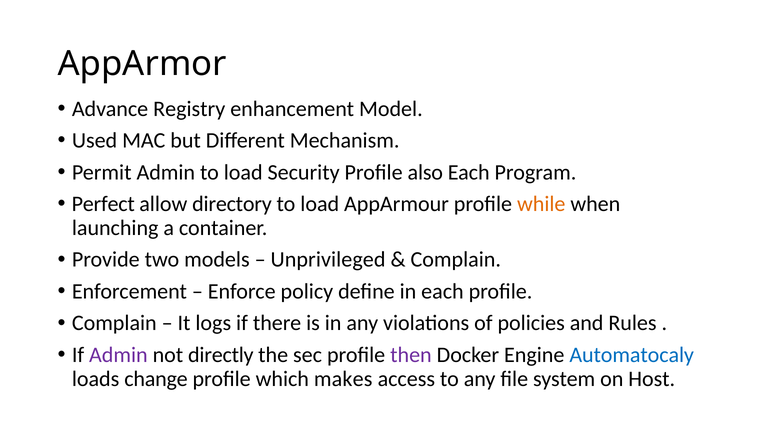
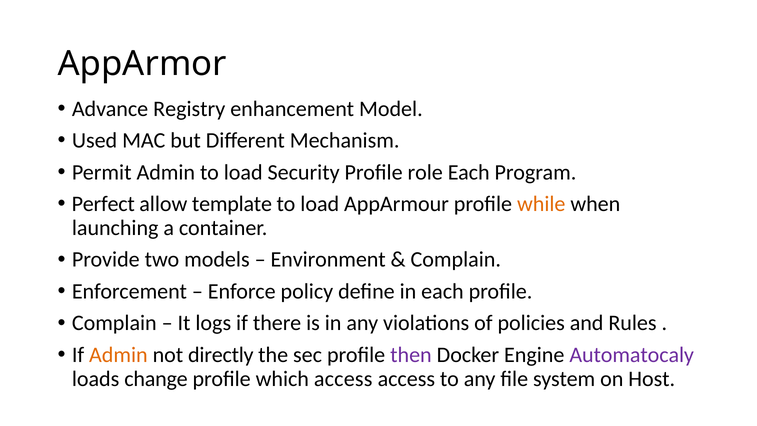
also: also -> role (425, 172)
directory: directory -> template (232, 204)
Unprivileged: Unprivileged -> Environment (328, 259)
Admin colour: purple -> orange (118, 355)
Automatocaly colour: blue -> purple (632, 355)
which makes: makes -> access (343, 379)
